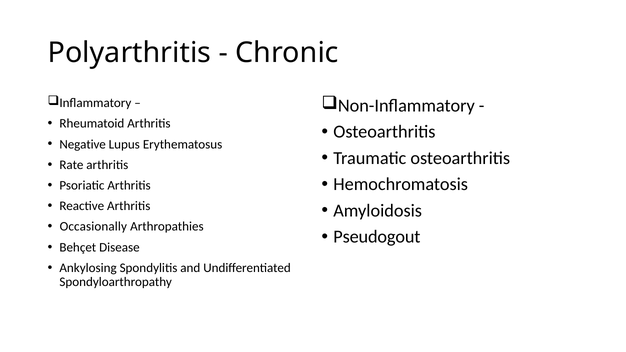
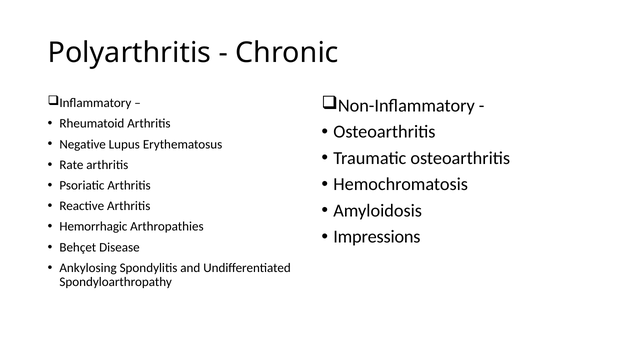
Occasionally: Occasionally -> Hemorrhagic (93, 227)
Pseudogout: Pseudogout -> Impressions (377, 237)
